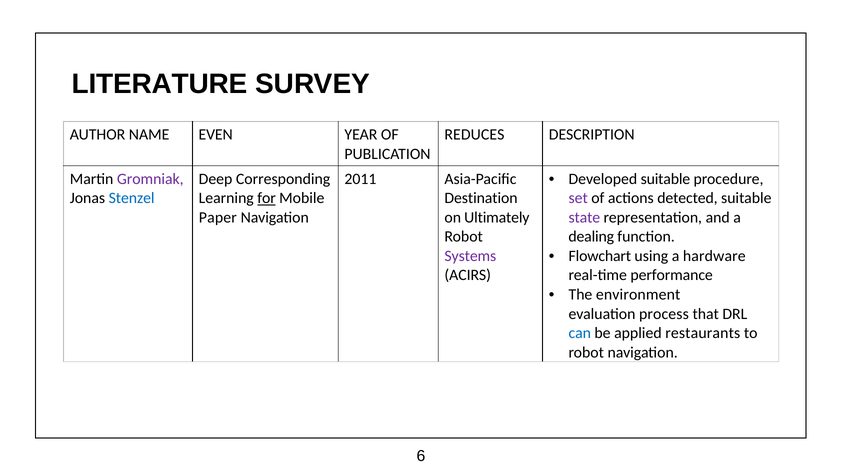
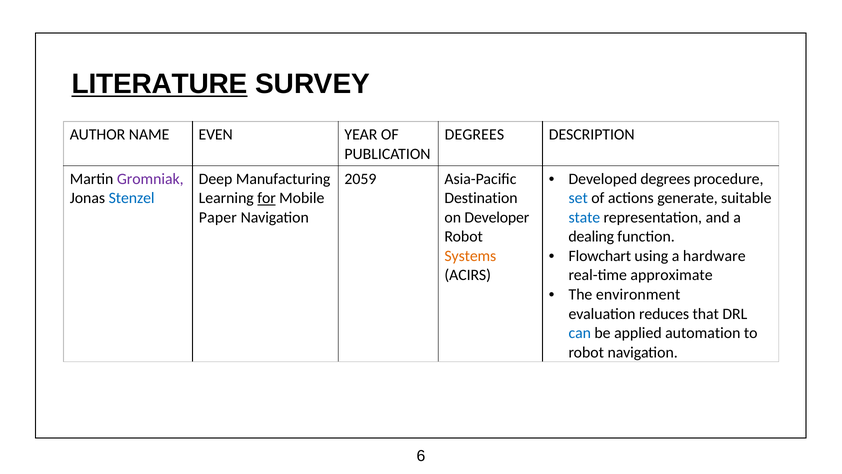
LITERATURE underline: none -> present (160, 84)
REDUCES: REDUCES -> DEGREES (474, 134)
Developed suitable: suitable -> degrees (665, 179)
Corresponding: Corresponding -> Manufacturing (283, 179)
2011: 2011 -> 2059 (360, 179)
set colour: purple -> blue (578, 198)
detected: detected -> generate (687, 198)
Ultimately: Ultimately -> Developer (497, 217)
state colour: purple -> blue (584, 217)
Systems colour: purple -> orange (470, 256)
performance: performance -> approximate (672, 275)
process: process -> reduces (664, 314)
restaurants: restaurants -> automation (703, 333)
